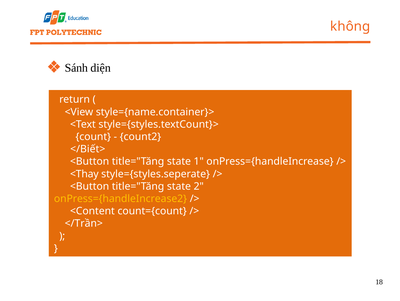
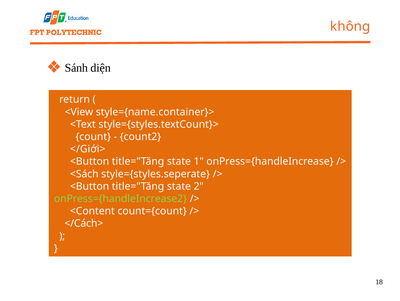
</Biết>: </Biết> -> </Giới> (88, 149)
<Thay: <Thay -> <Sách (84, 174)
onPress={handleIncrease2 colour: yellow -> light green (121, 198)
</Trần>: </Trần> -> </Cách> (84, 223)
